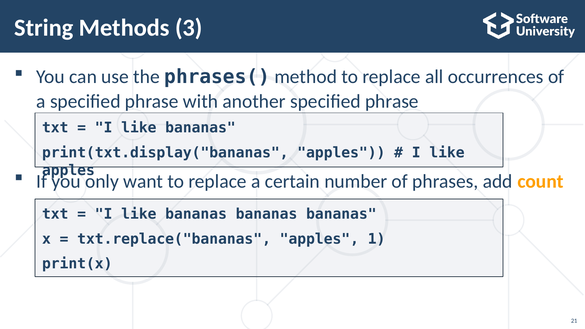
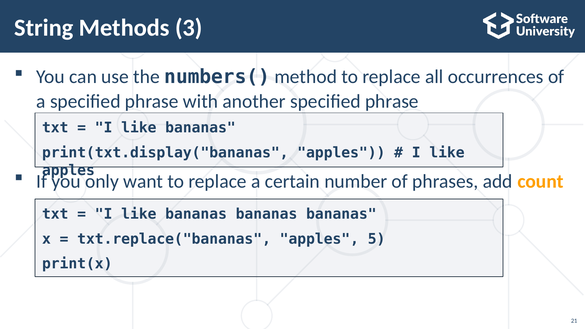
phrases(: phrases( -> numbers( (217, 77)
1: 1 -> 5 (377, 239)
